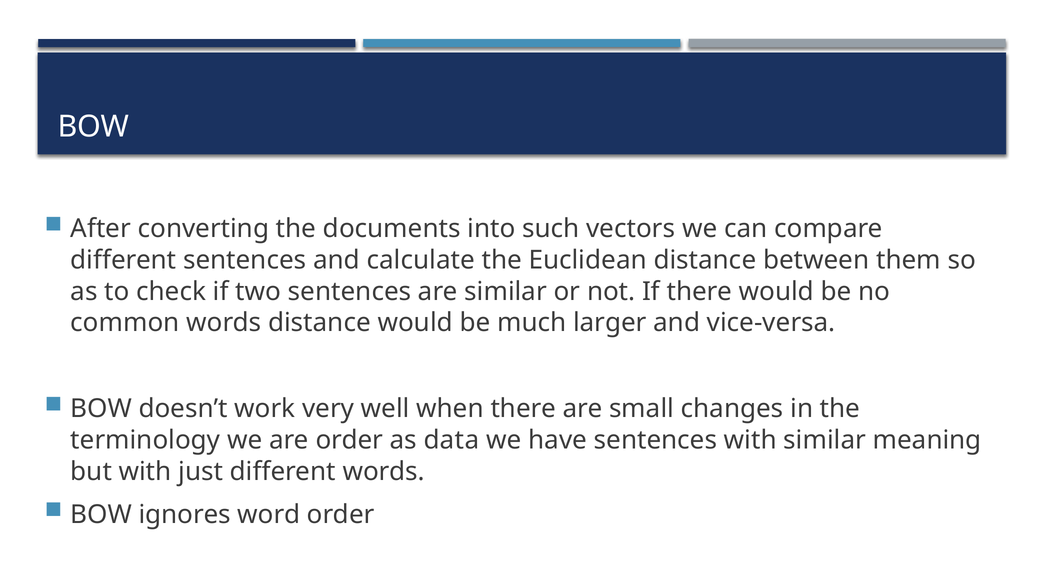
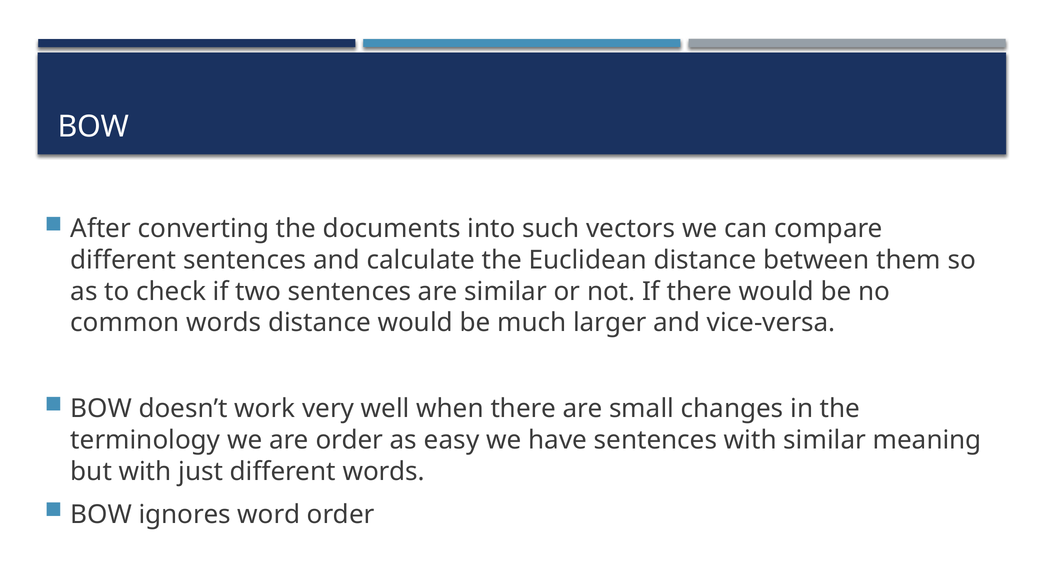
data: data -> easy (451, 440)
